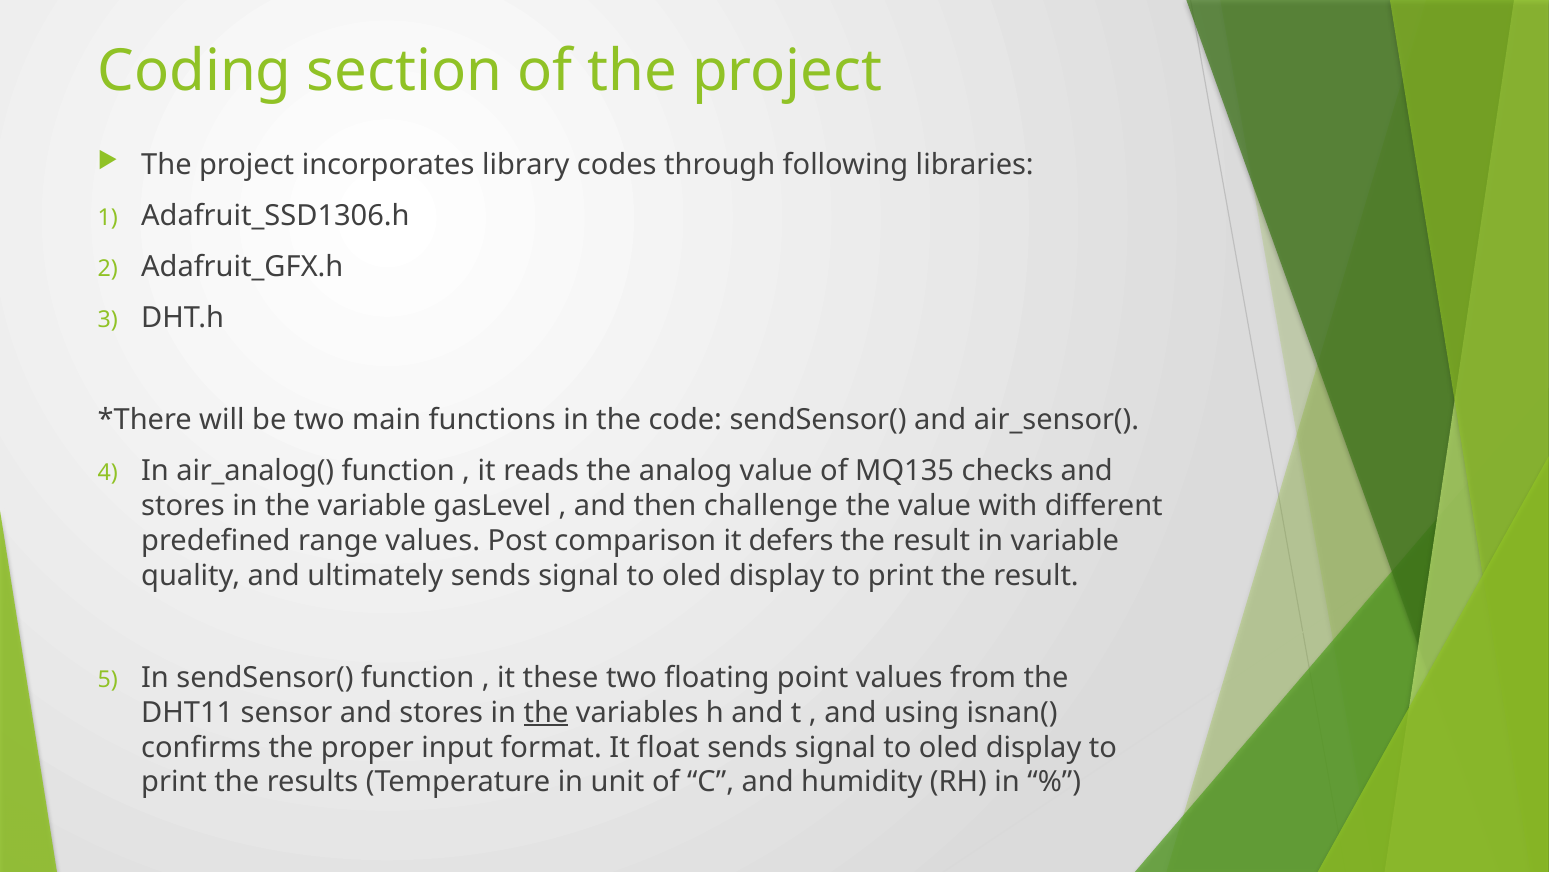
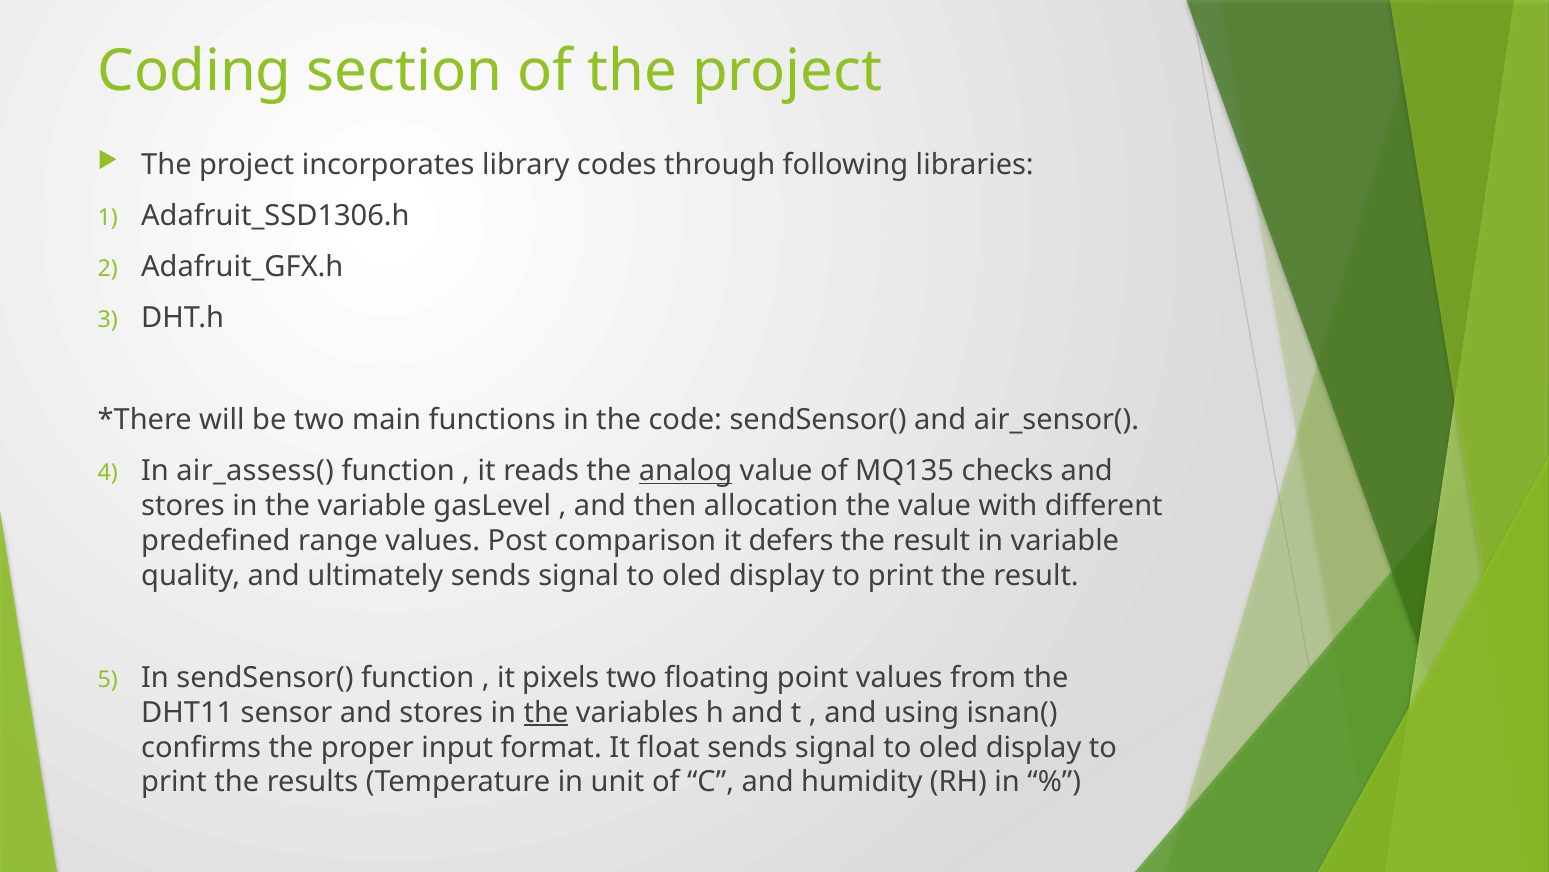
air_analog(: air_analog( -> air_assess( (255, 471)
analog underline: none -> present (686, 471)
challenge: challenge -> allocation (771, 506)
these: these -> pixels (561, 677)
